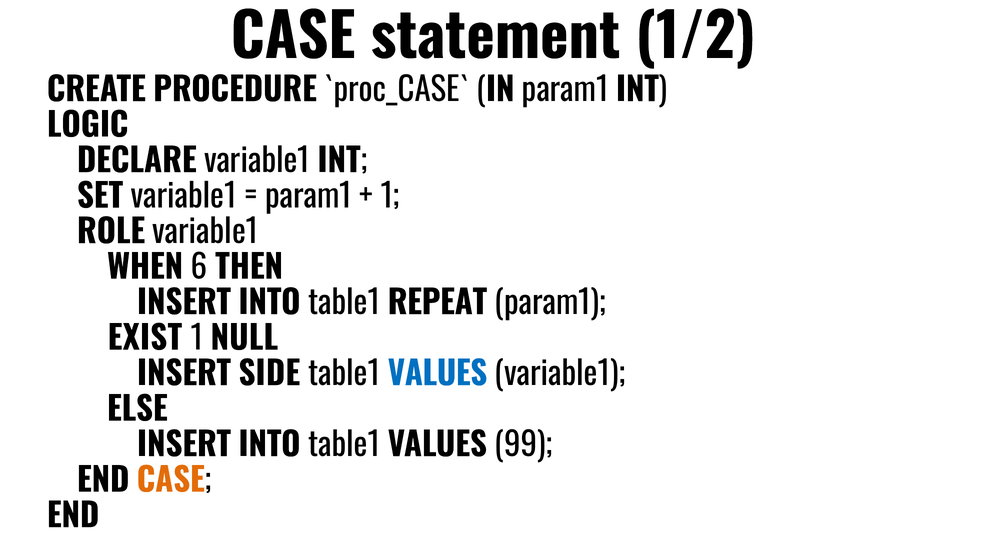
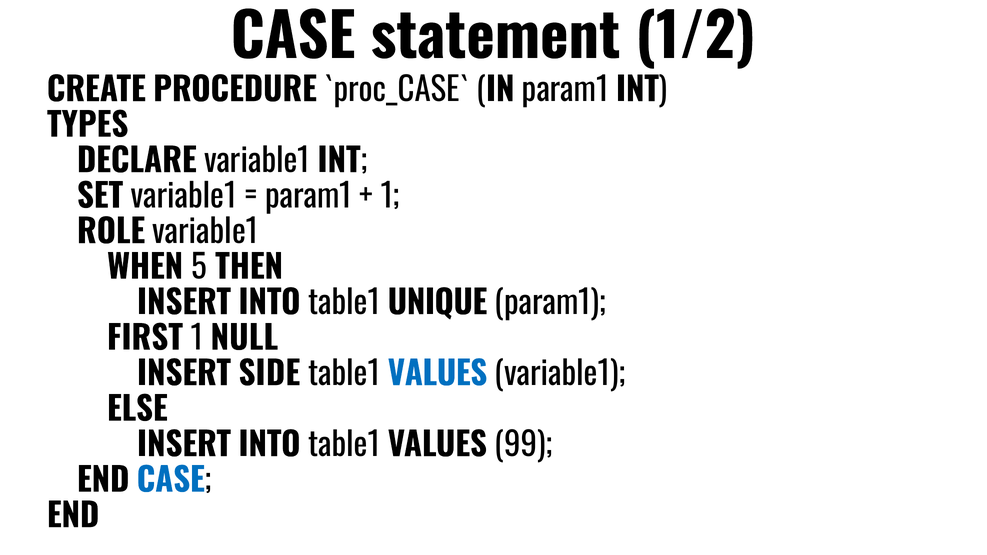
LOGIC: LOGIC -> TYPES (88, 126)
6: 6 -> 5 (199, 268)
REPEAT: REPEAT -> UNIQUE (438, 303)
EXIST: EXIST -> FIRST (145, 339)
CASE colour: orange -> blue (171, 481)
